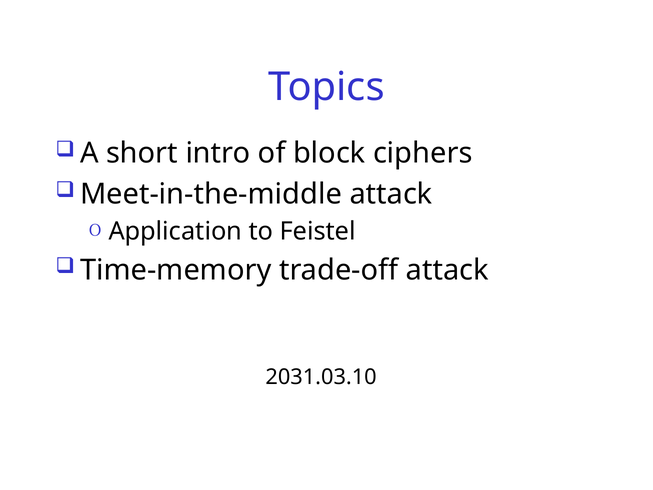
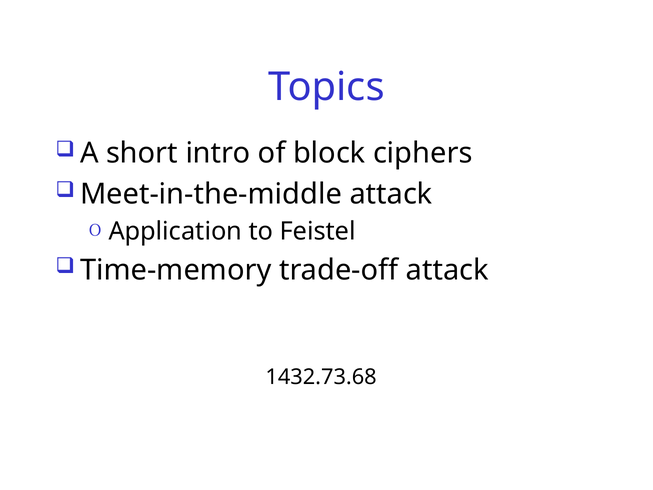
2031.03.10: 2031.03.10 -> 1432.73.68 (321, 377)
